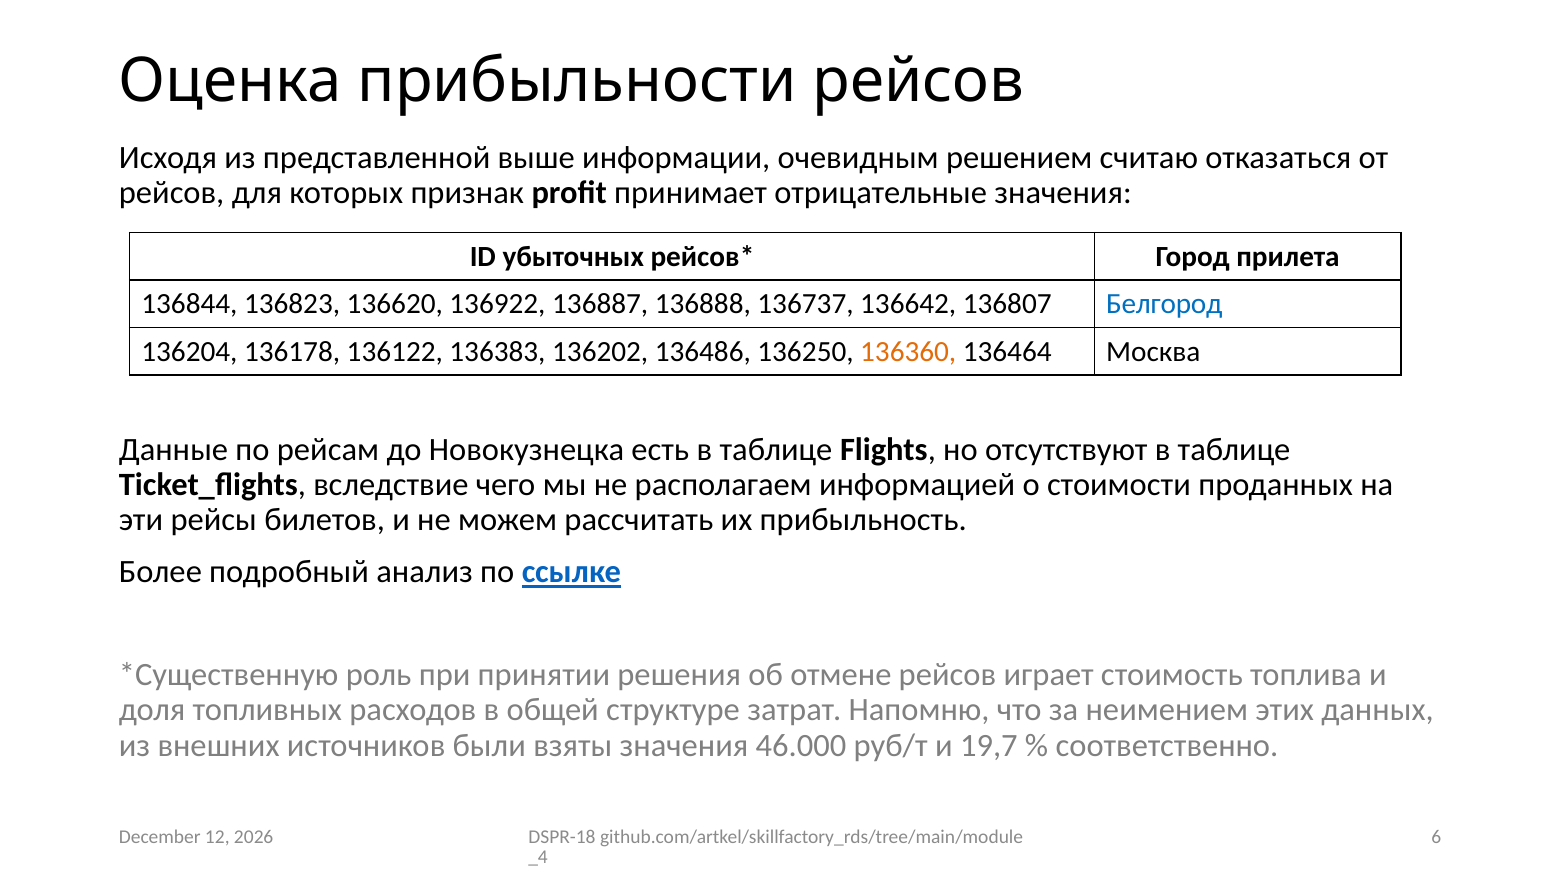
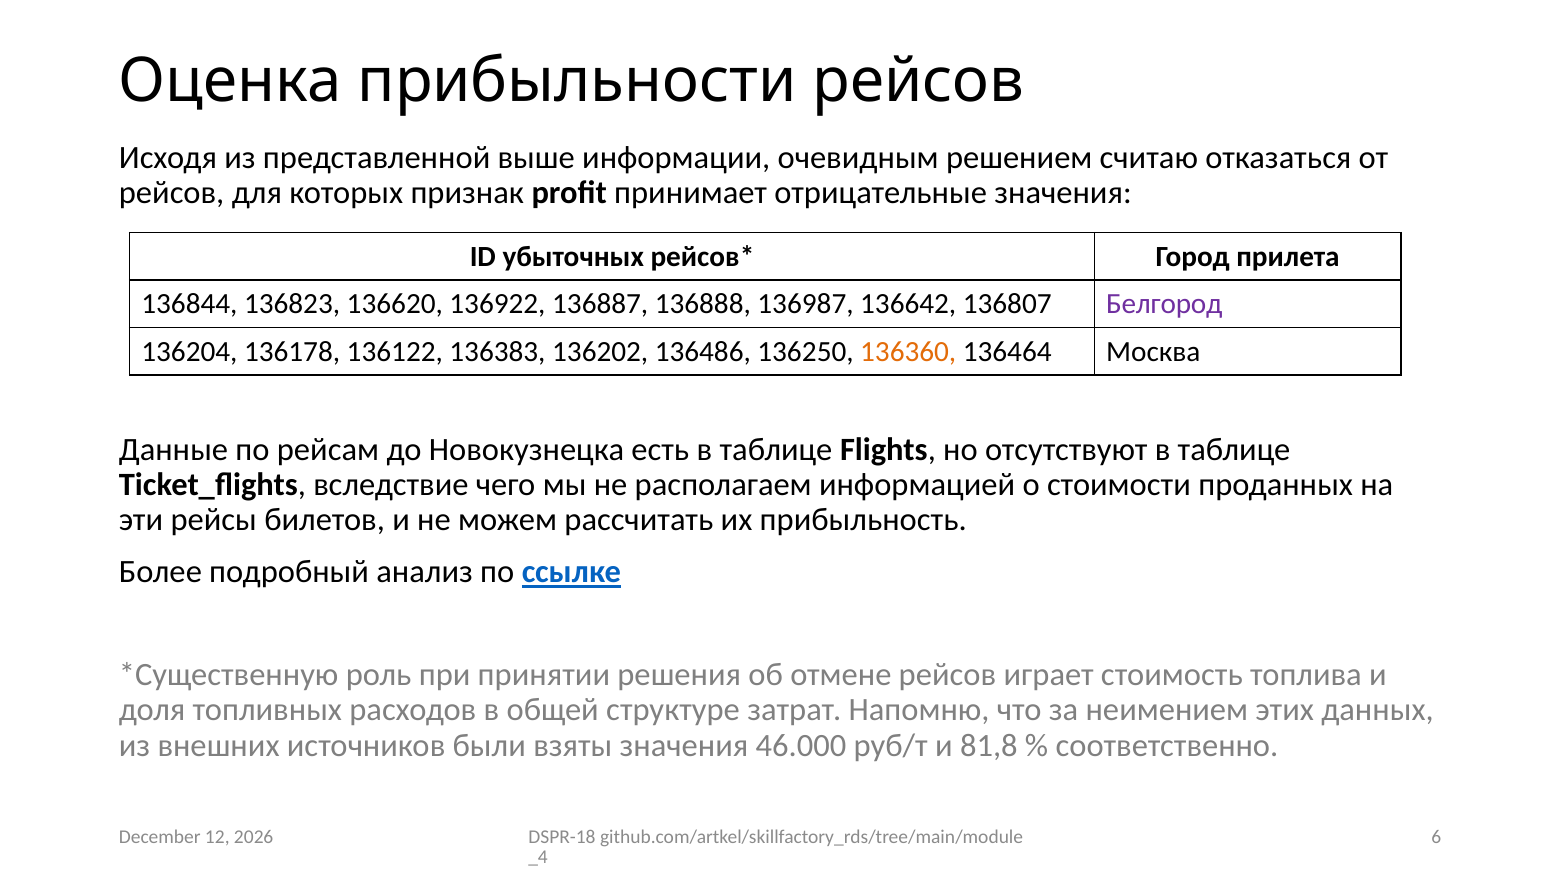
136737: 136737 -> 136987 (806, 304)
Белгород colour: blue -> purple (1164, 304)
19,7: 19,7 -> 81,8 (989, 746)
